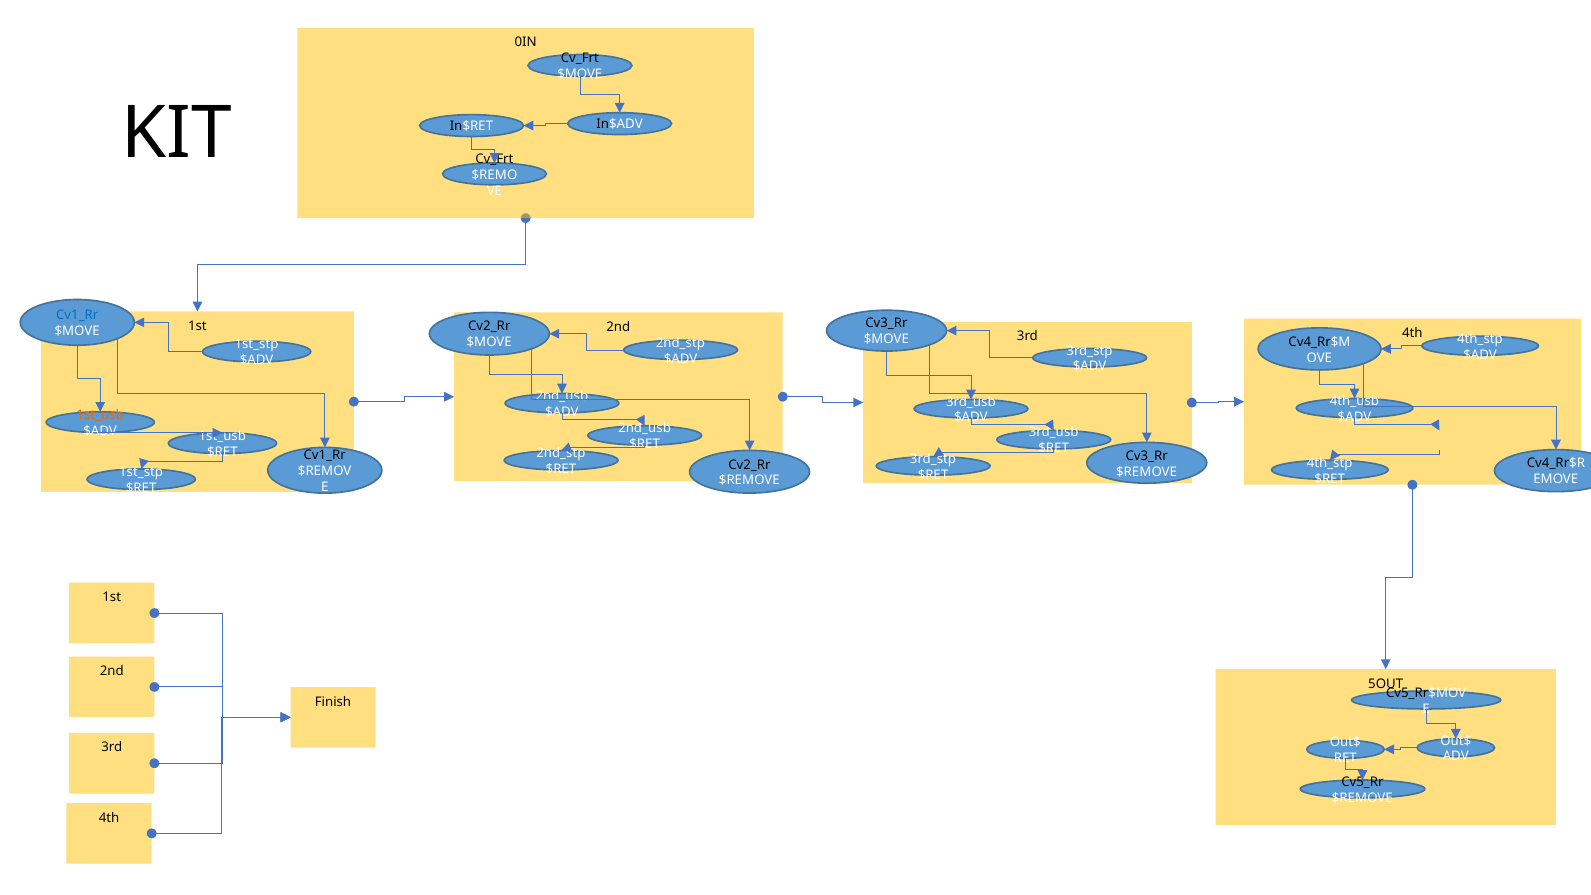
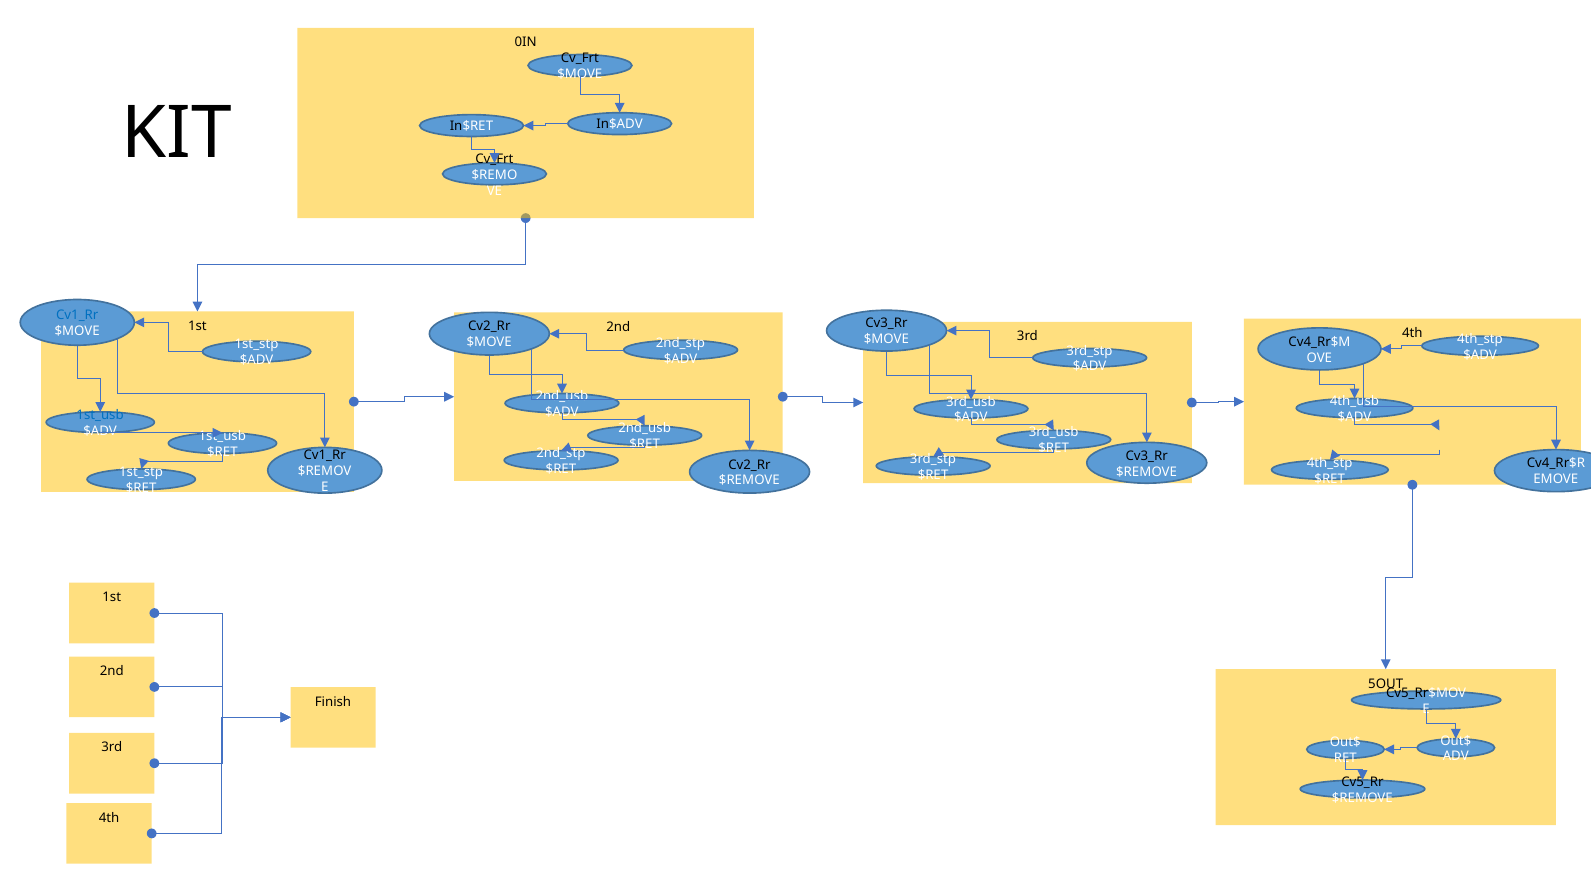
1st_usb colour: orange -> blue (100, 415)
